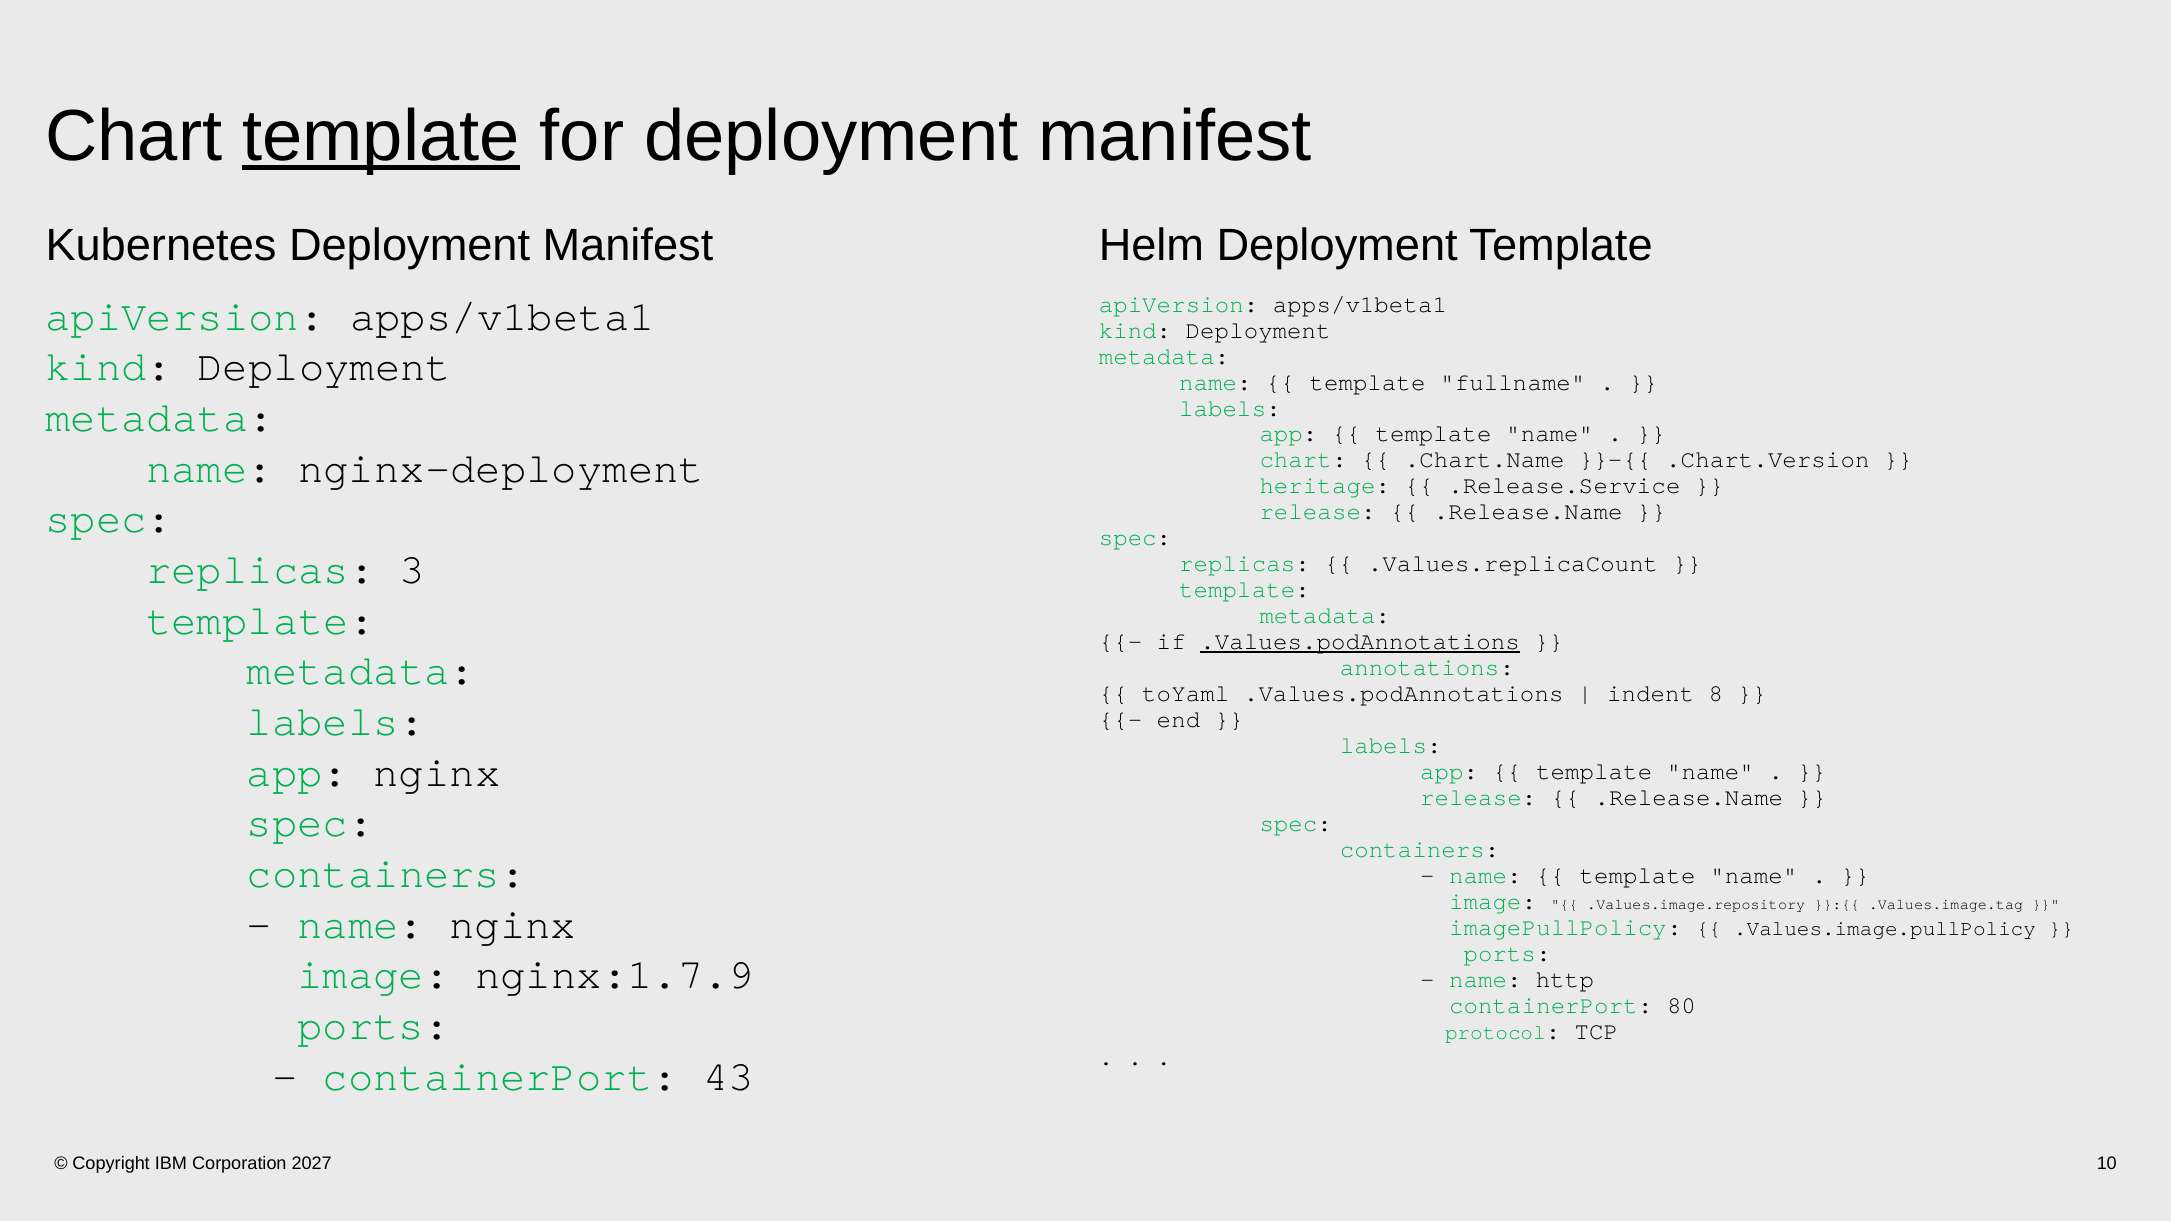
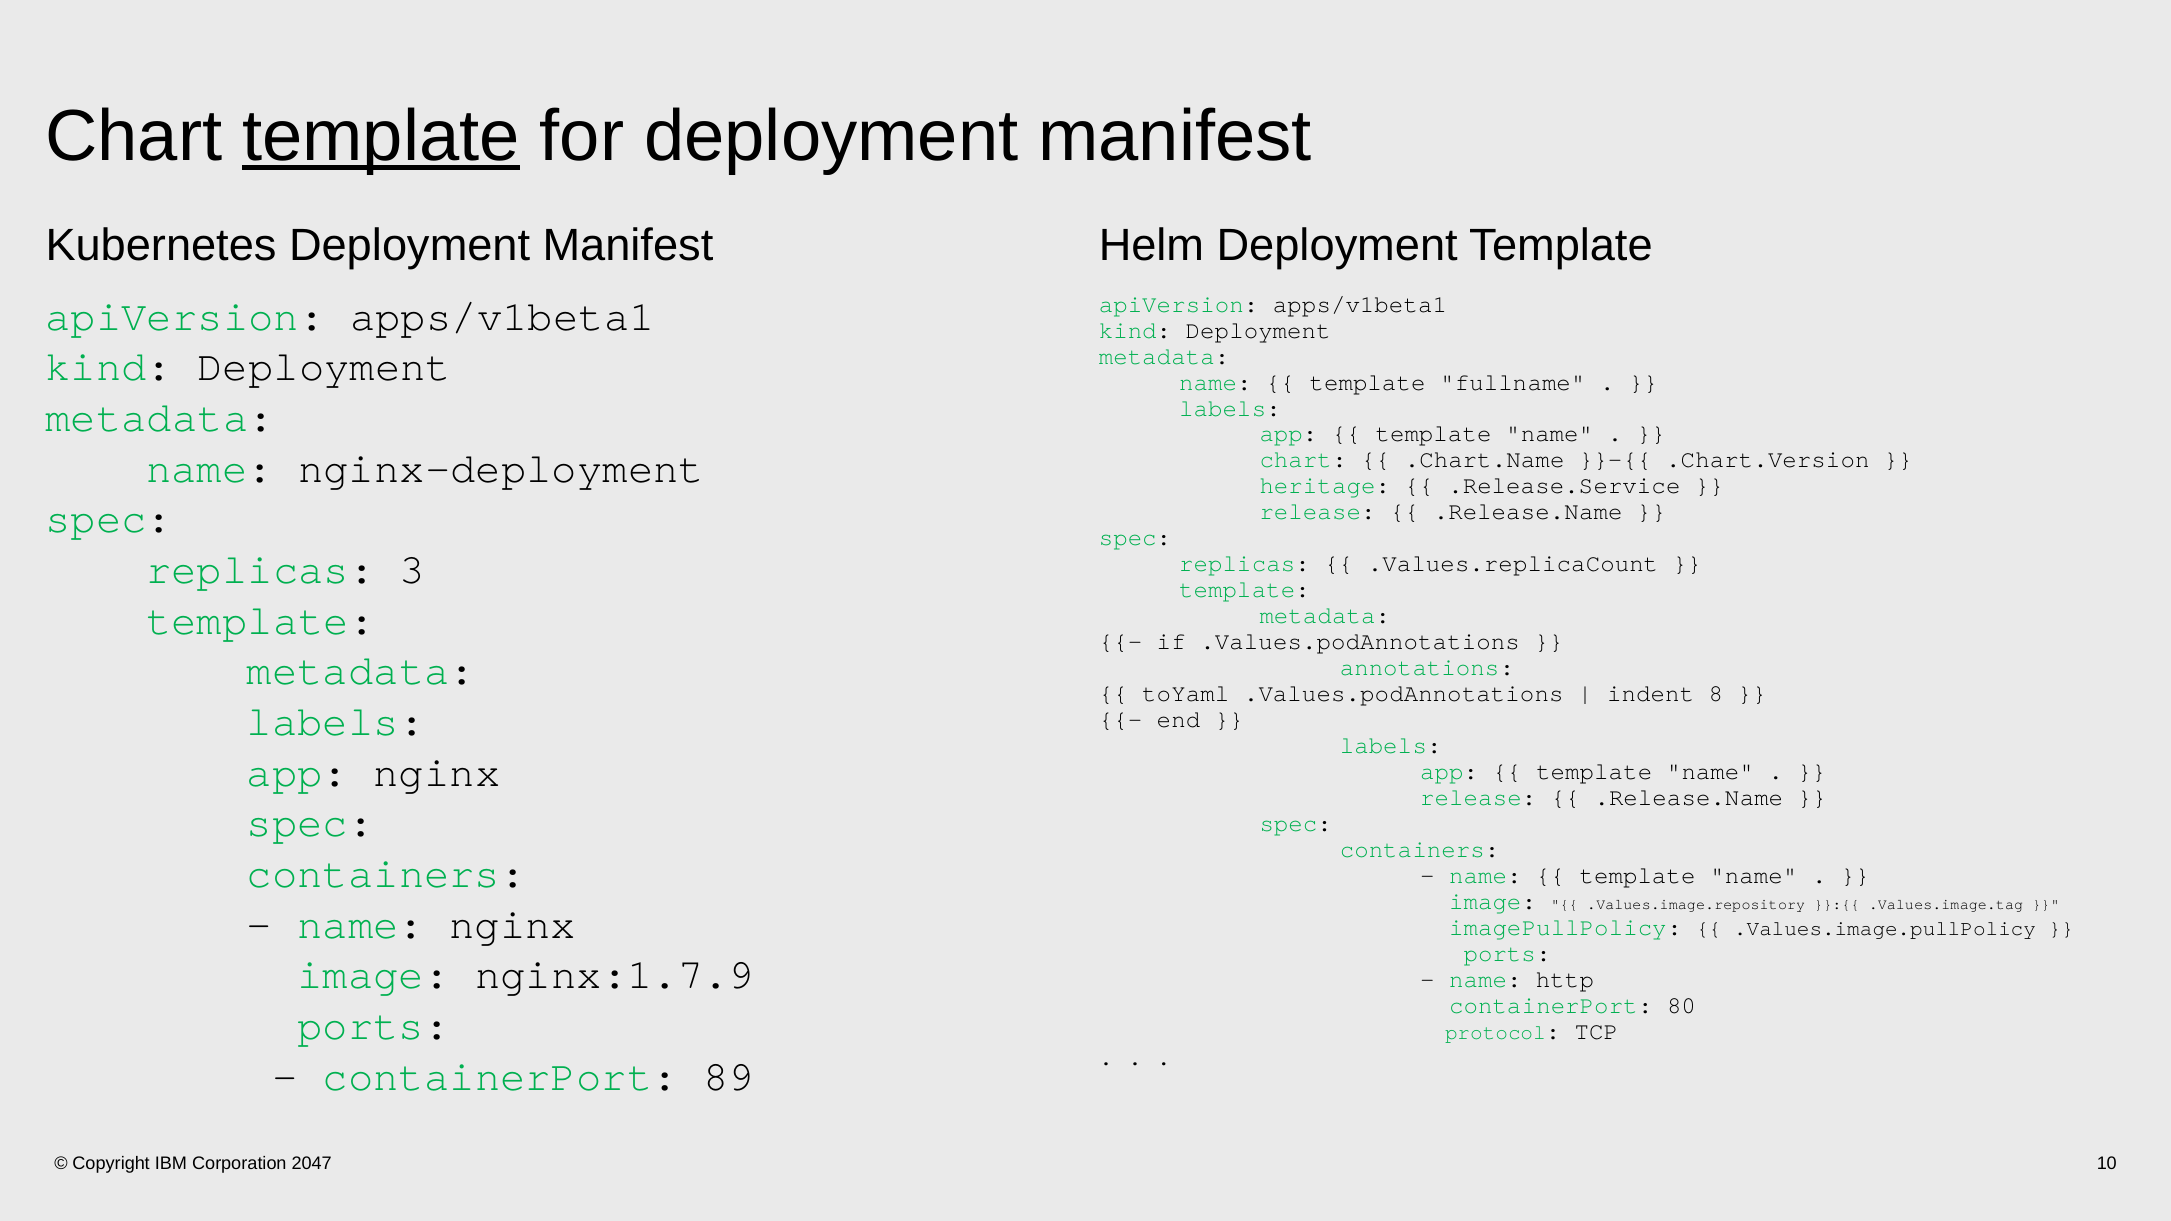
.Values.podAnnotations underline: present -> none (1360, 642)
43: 43 -> 89 (729, 1077)
2027: 2027 -> 2047 (312, 1163)
